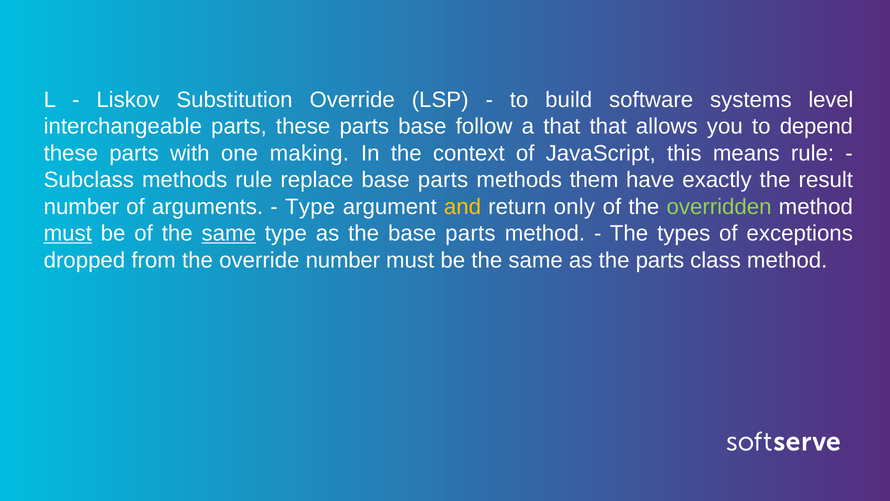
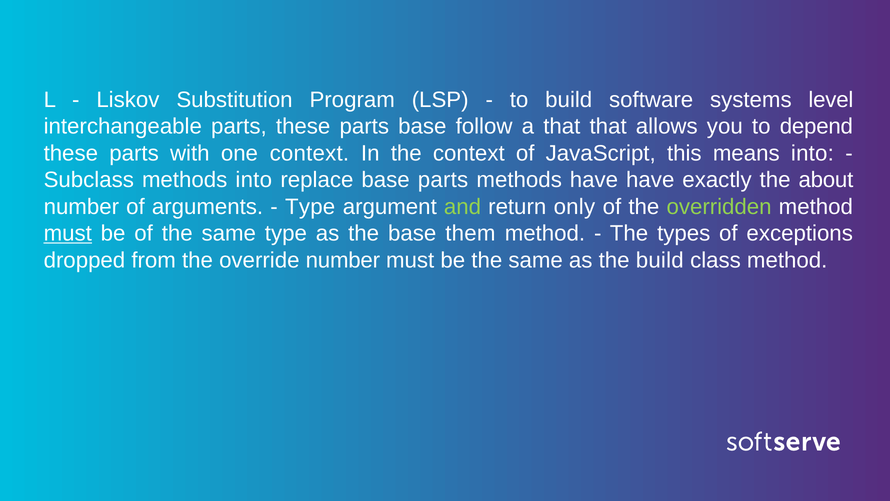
Substitution Override: Override -> Program (352, 100)
one making: making -> context (309, 153)
means rule: rule -> into (812, 153)
methods rule: rule -> into (254, 180)
methods them: them -> have (594, 180)
result: result -> about (826, 180)
and colour: yellow -> light green (462, 207)
same underline: present -> none (229, 233)
the base parts: parts -> them (470, 233)
the parts: parts -> build (660, 260)
